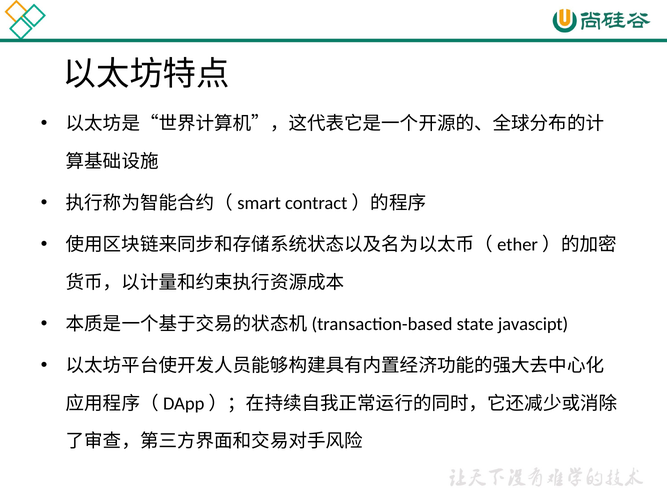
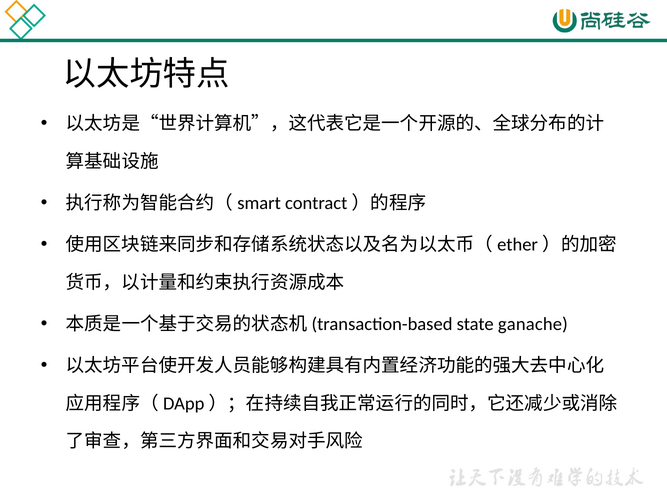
javascipt: javascipt -> ganache (533, 324)
